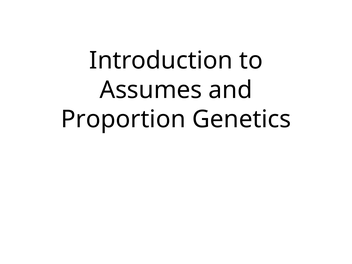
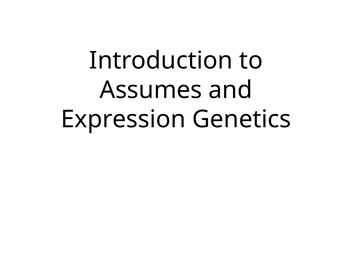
Proportion: Proportion -> Expression (123, 119)
